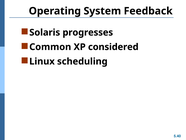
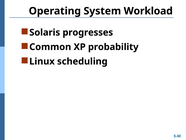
Feedback: Feedback -> Workload (148, 11)
considered: considered -> probability (113, 47)
